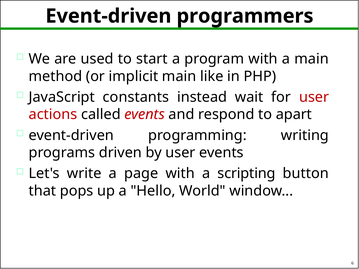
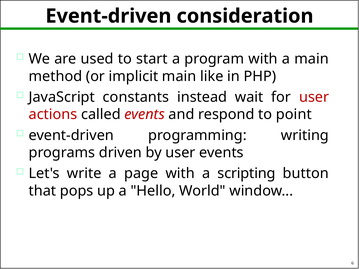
programmers: programmers -> consideration (245, 16)
apart: apart -> point (294, 115)
